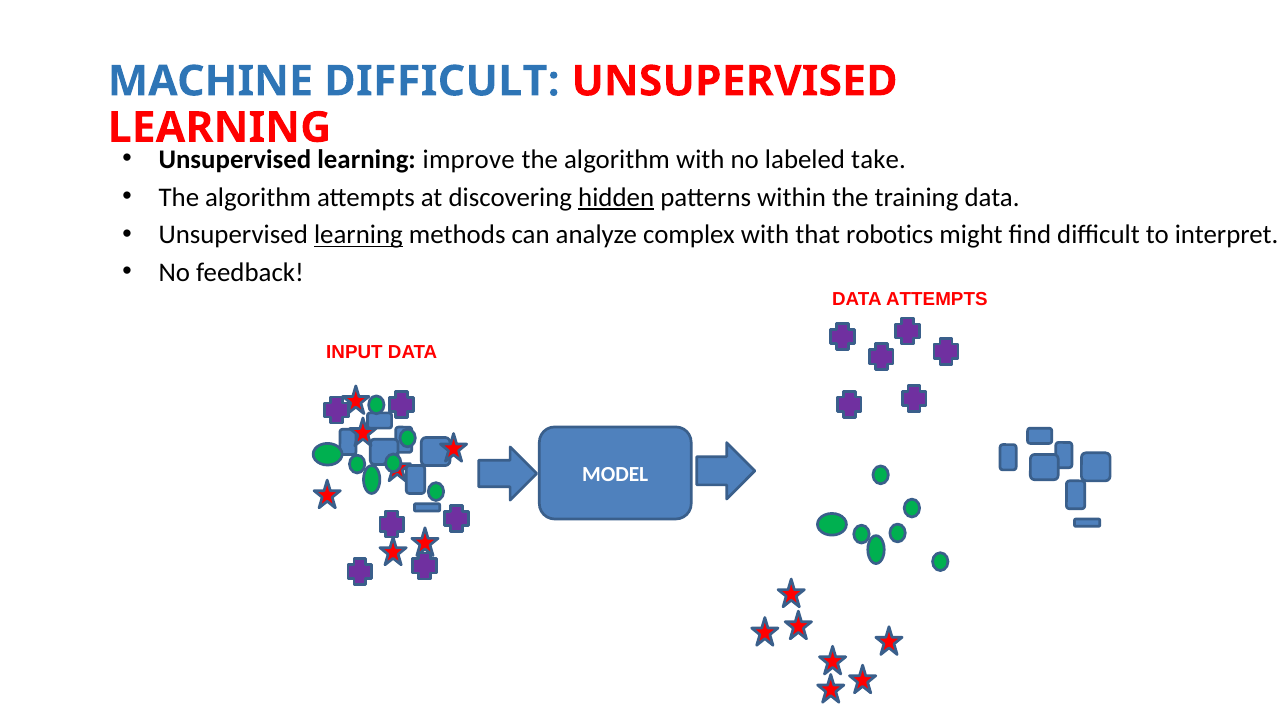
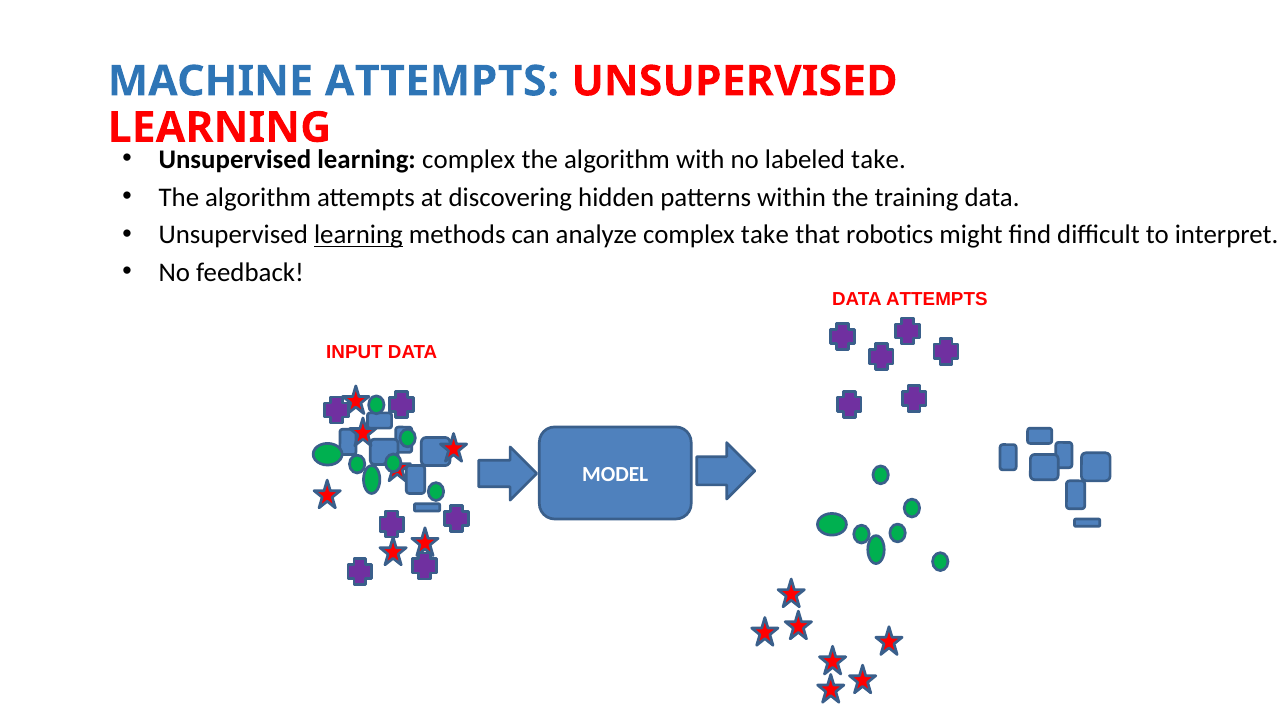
MACHINE DIFFICULT: DIFFICULT -> ATTEMPTS (442, 81)
learning improve: improve -> complex (469, 159)
hidden underline: present -> none (616, 197)
complex with: with -> take (765, 235)
